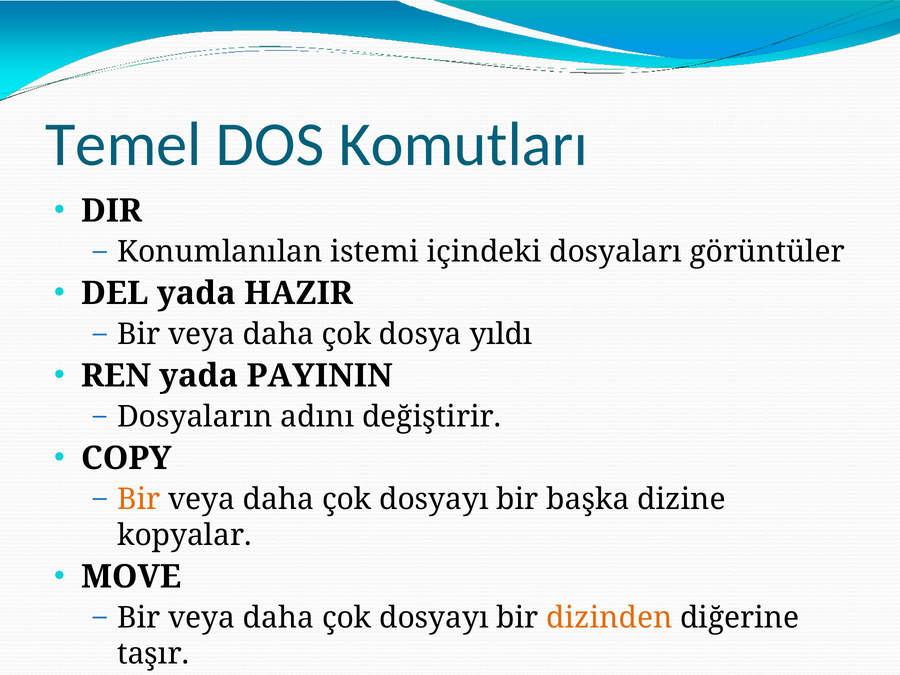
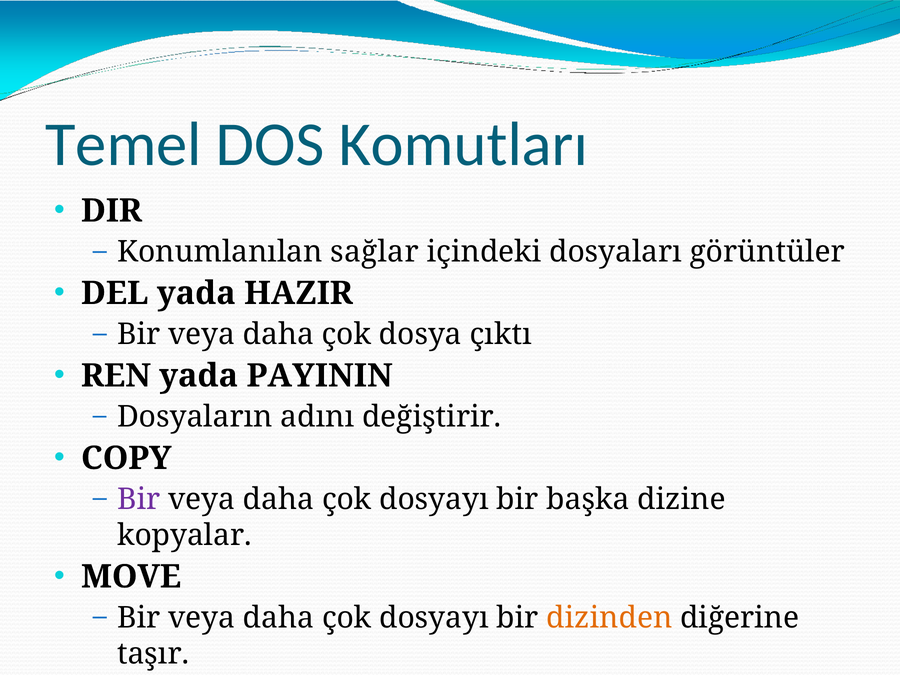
istemi: istemi -> sağlar (375, 252)
yıldı: yıldı -> çıktı (501, 334)
Bir colour: orange -> purple (139, 499)
